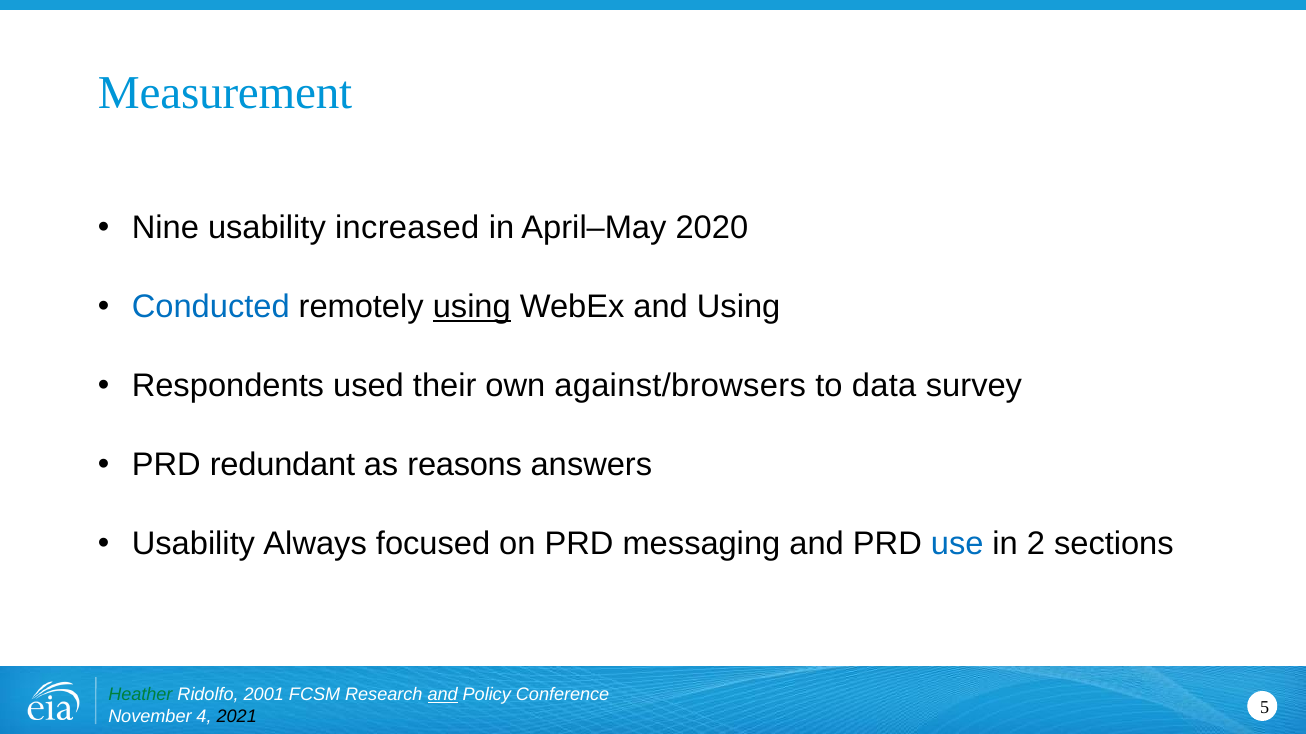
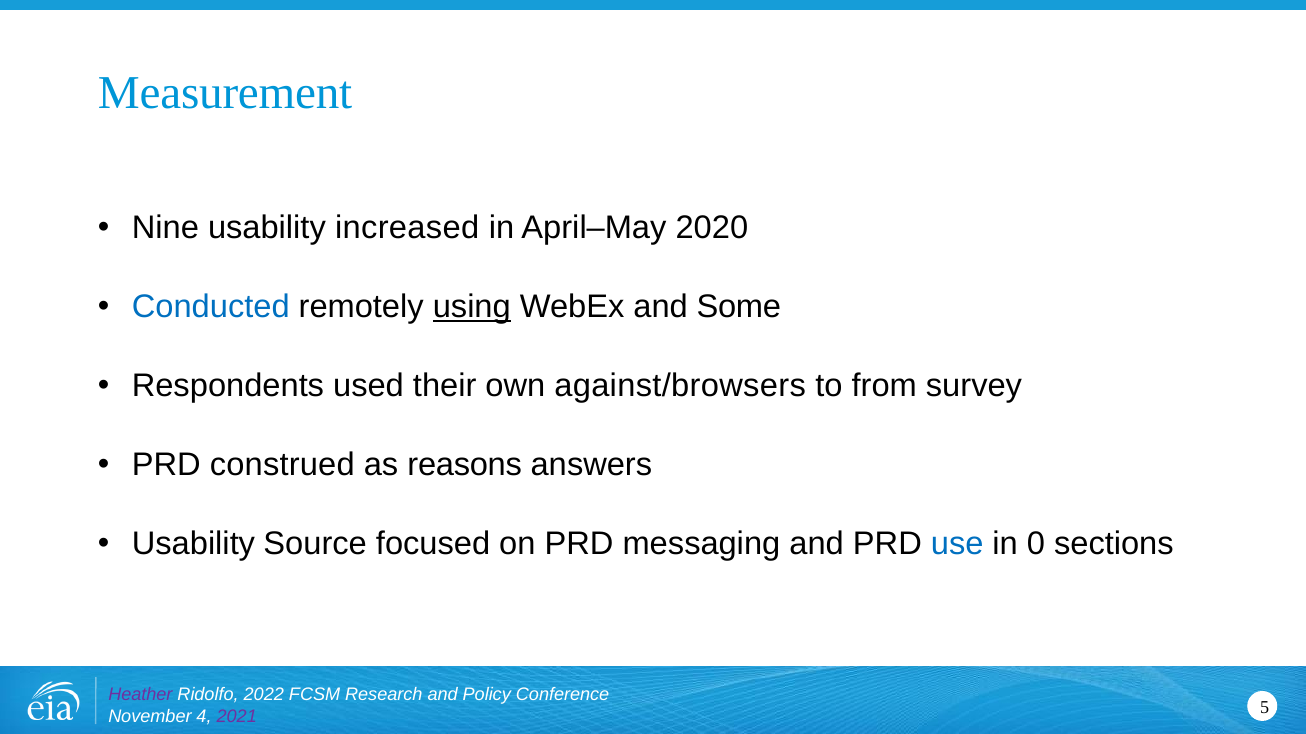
and Using: Using -> Some (739, 307)
data: data -> from (884, 386)
redundant: redundant -> construed (282, 466)
Always: Always -> Source (315, 545)
2: 2 -> 0 (1036, 545)
Heather colour: green -> purple (140, 695)
2001: 2001 -> 2022 (264, 695)
and underline: present -> none (443, 695)
2021 colour: black -> purple (237, 717)
